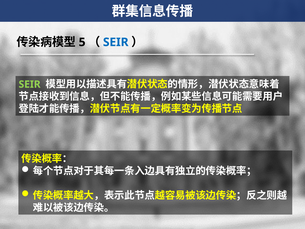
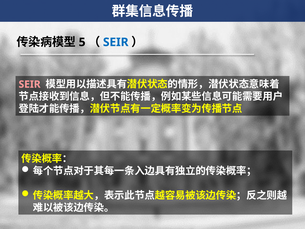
SEIR colour: light green -> pink (30, 84)
